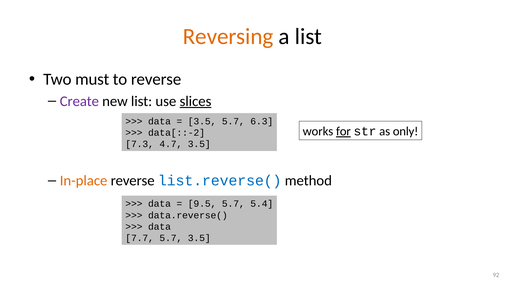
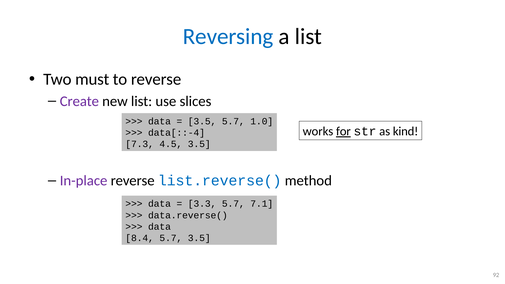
Reversing colour: orange -> blue (228, 37)
slices underline: present -> none (196, 101)
6.3: 6.3 -> 1.0 (262, 121)
only: only -> kind (406, 131)
data[::-2: data[::-2 -> data[::-4 (177, 133)
4.7: 4.7 -> 4.5 (171, 144)
In-place colour: orange -> purple (84, 181)
9.5: 9.5 -> 3.3 (202, 204)
5.4: 5.4 -> 7.1 (262, 204)
7.7: 7.7 -> 8.4 (140, 238)
